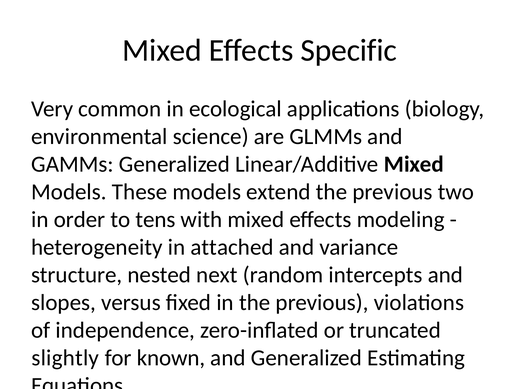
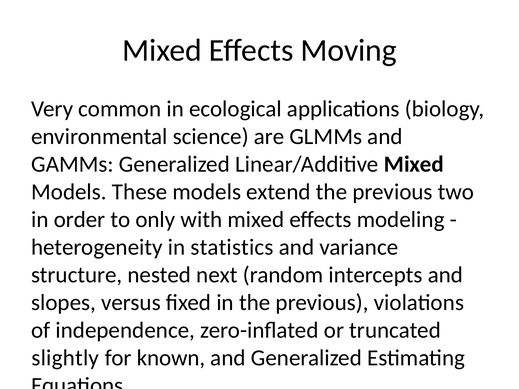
Effects Specific: Specific -> Moving (349, 50)
tens: tens -> only (155, 220)
in attached: attached -> statistics (232, 247)
